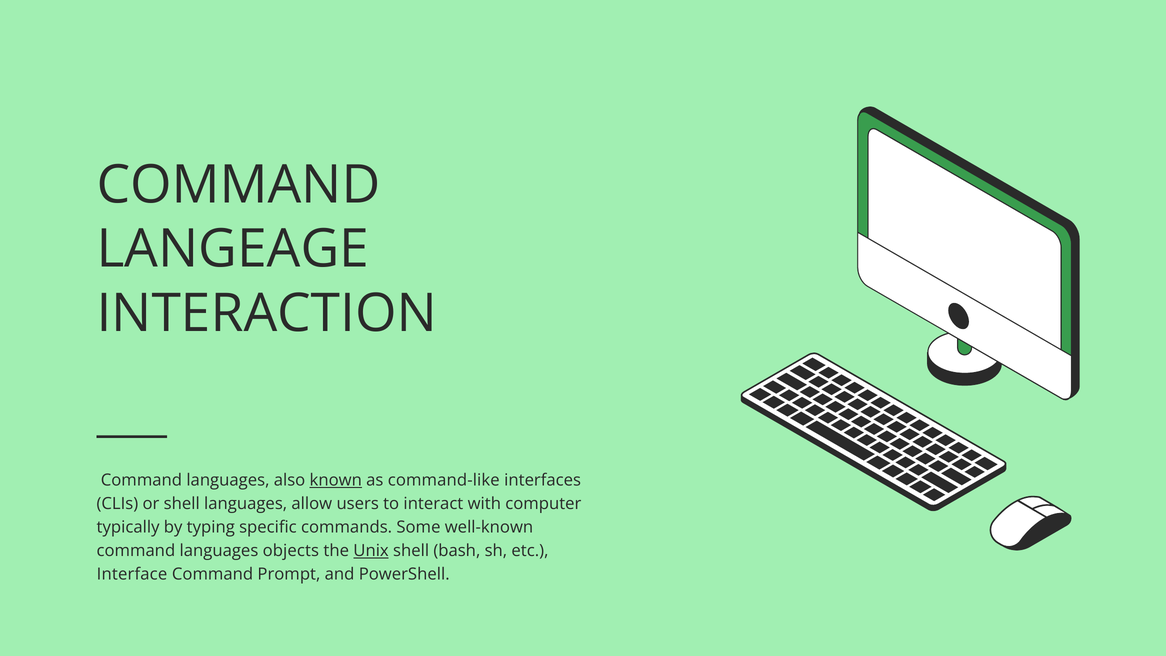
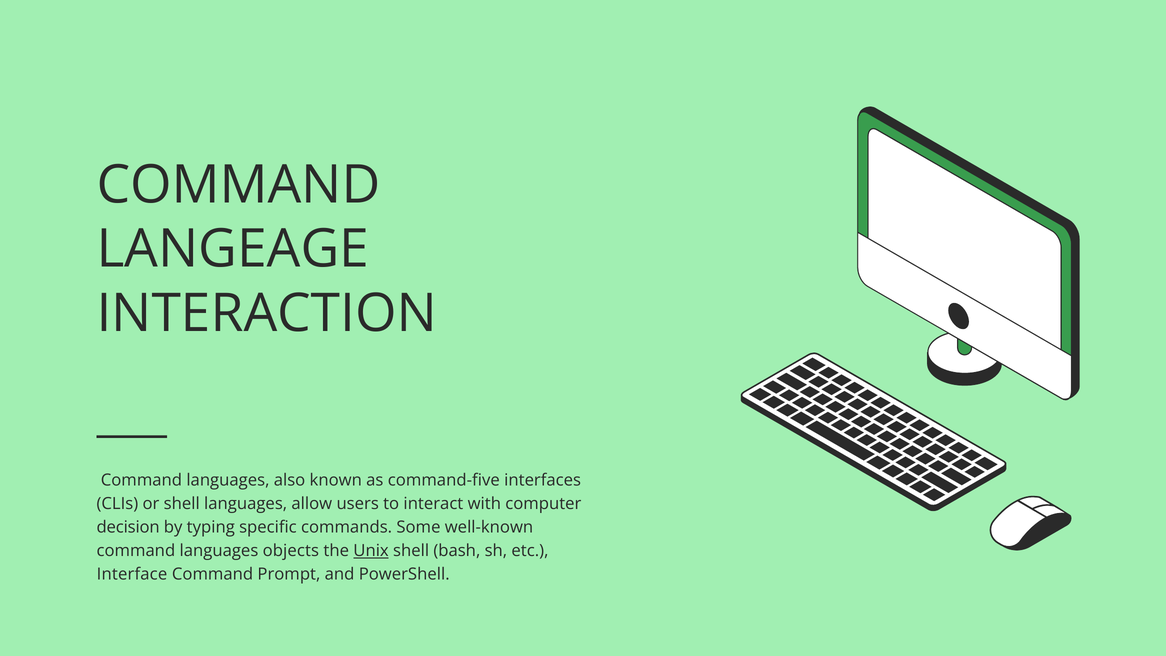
known underline: present -> none (336, 480)
command-like: command-like -> command-five (444, 480)
typically: typically -> decision (128, 527)
